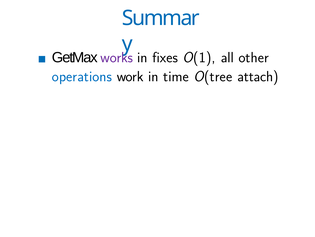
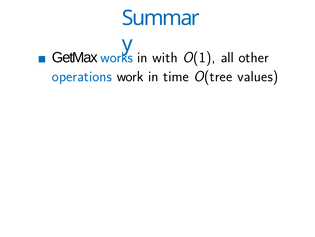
works colour: purple -> blue (117, 57)
fixes: fixes -> with (165, 57)
attach: attach -> values (258, 76)
